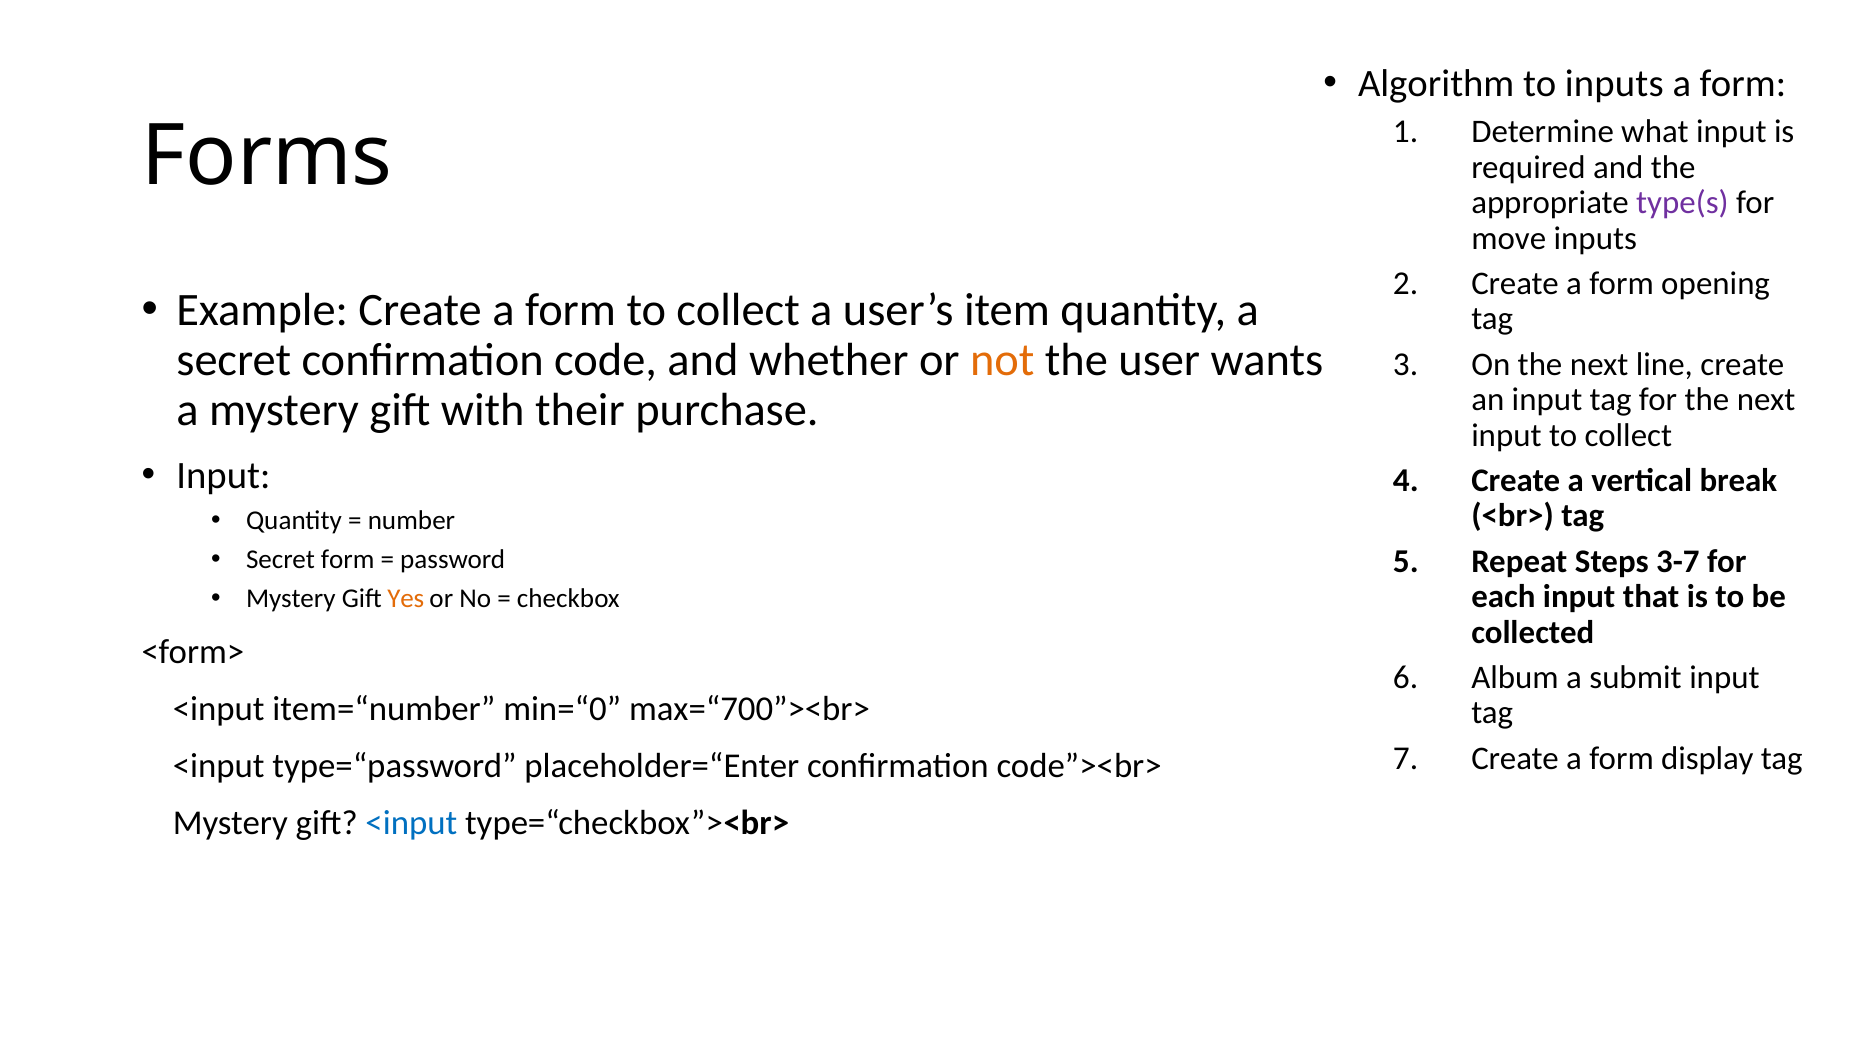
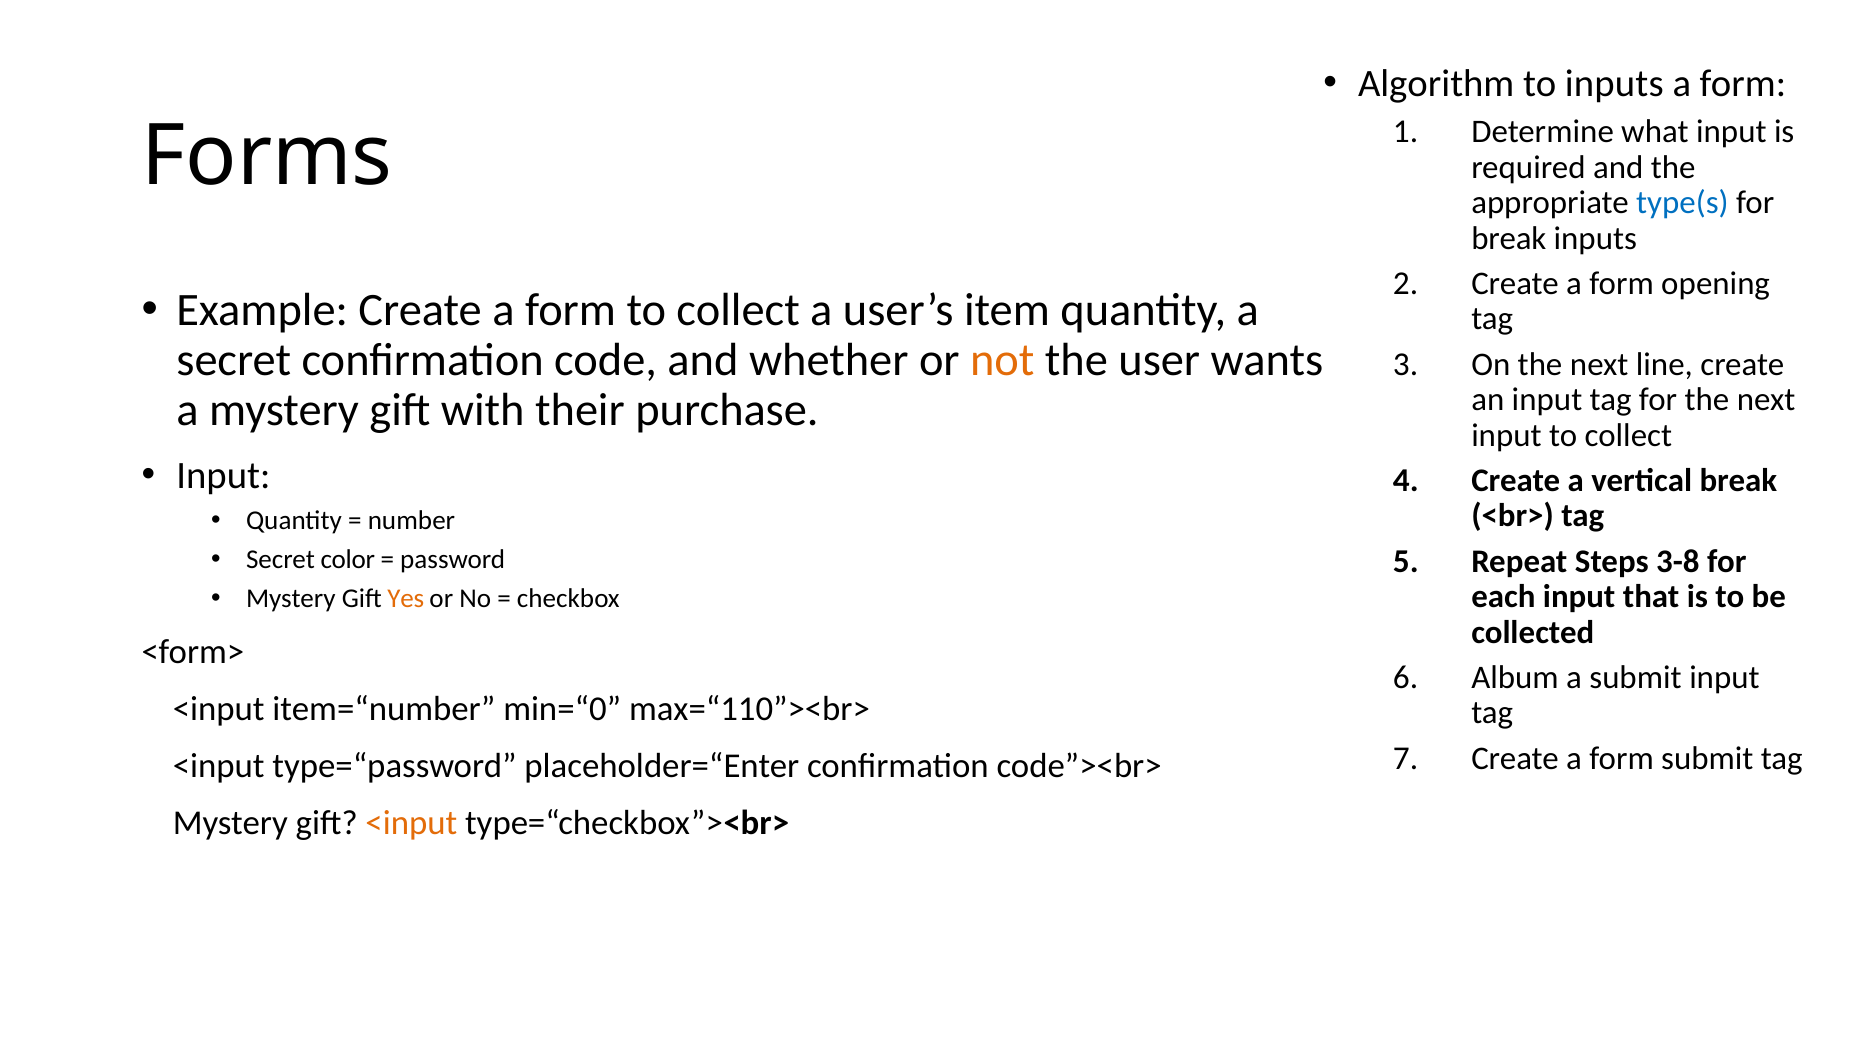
type(s colour: purple -> blue (1682, 203)
move: move -> break (1509, 238)
Secret form: form -> color (348, 560)
3-7: 3-7 -> 3-8 (1678, 561)
max=“700”><br>: max=“700”><br> -> max=“110”><br> (749, 708)
form display: display -> submit (1707, 758)
<input colour: blue -> orange (411, 822)
